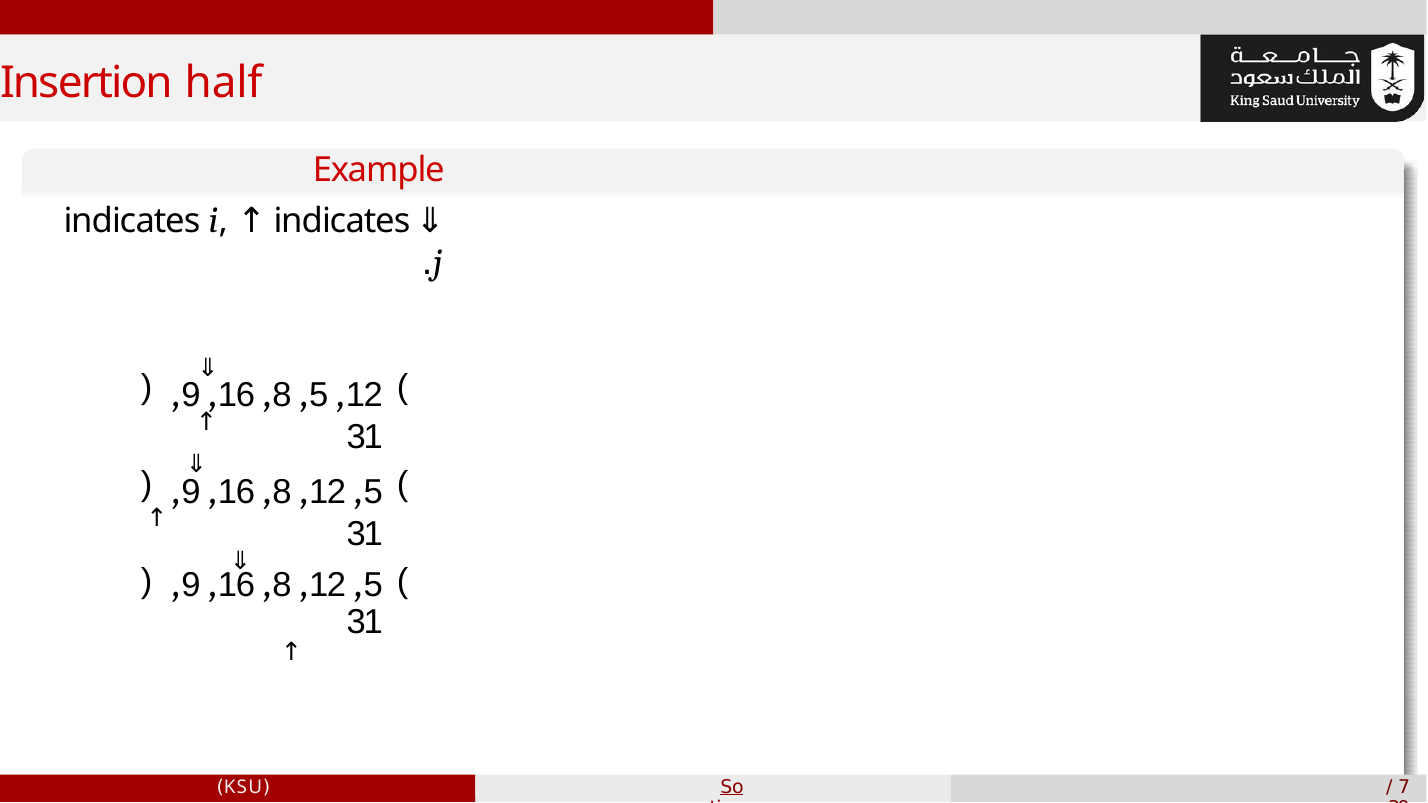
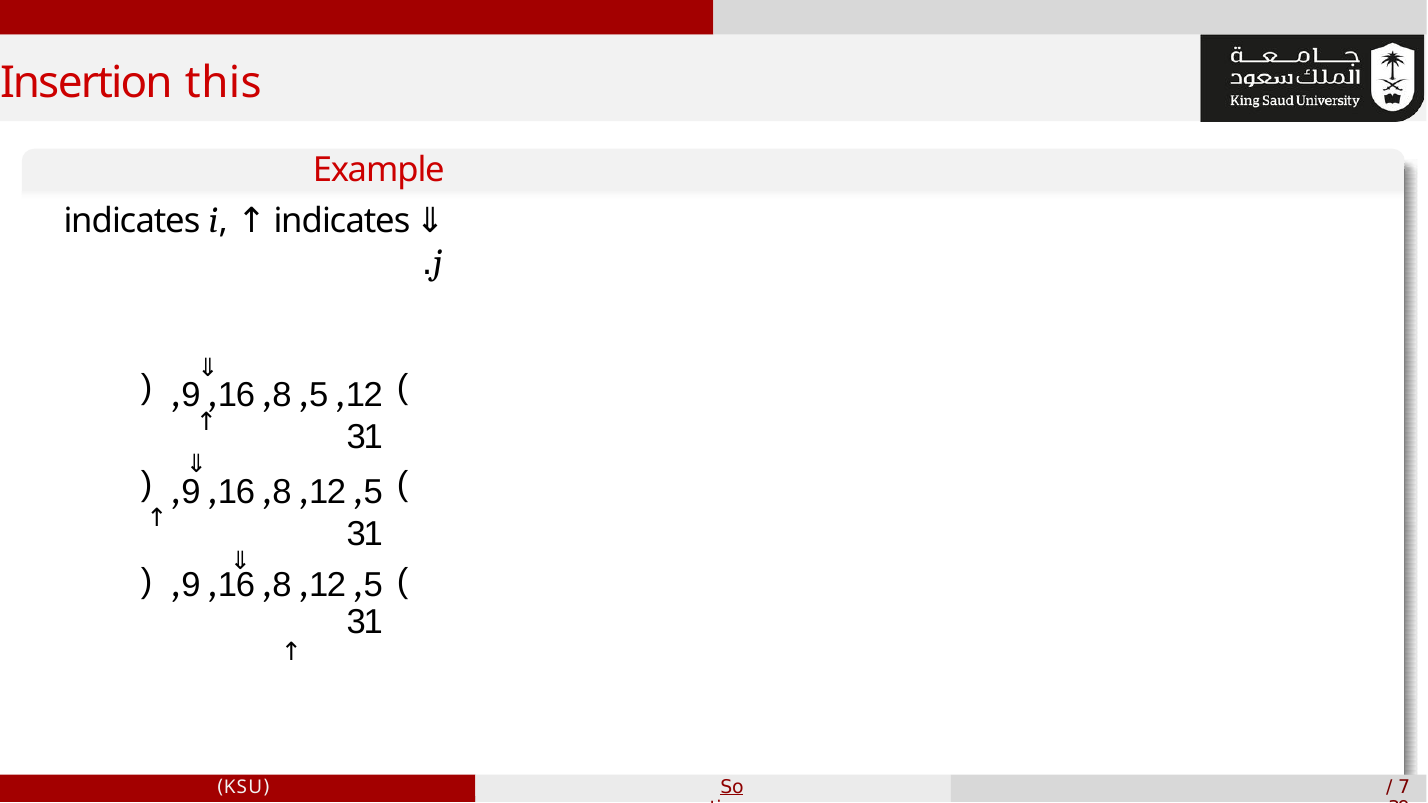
half: half -> this (223, 83)
